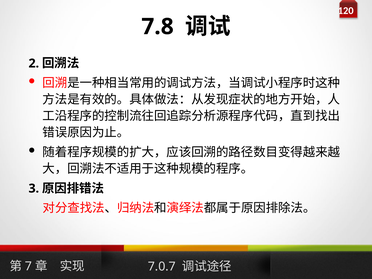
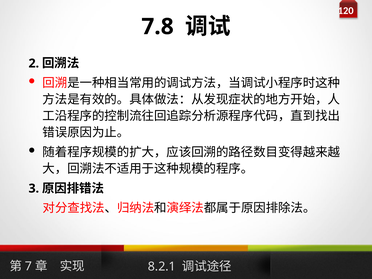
7.0.7: 7.0.7 -> 8.2.1 (162, 266)
